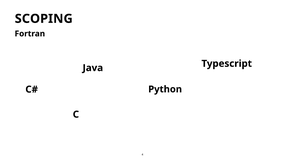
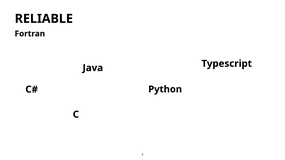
SCOPING: SCOPING -> RELIABLE (44, 19)
